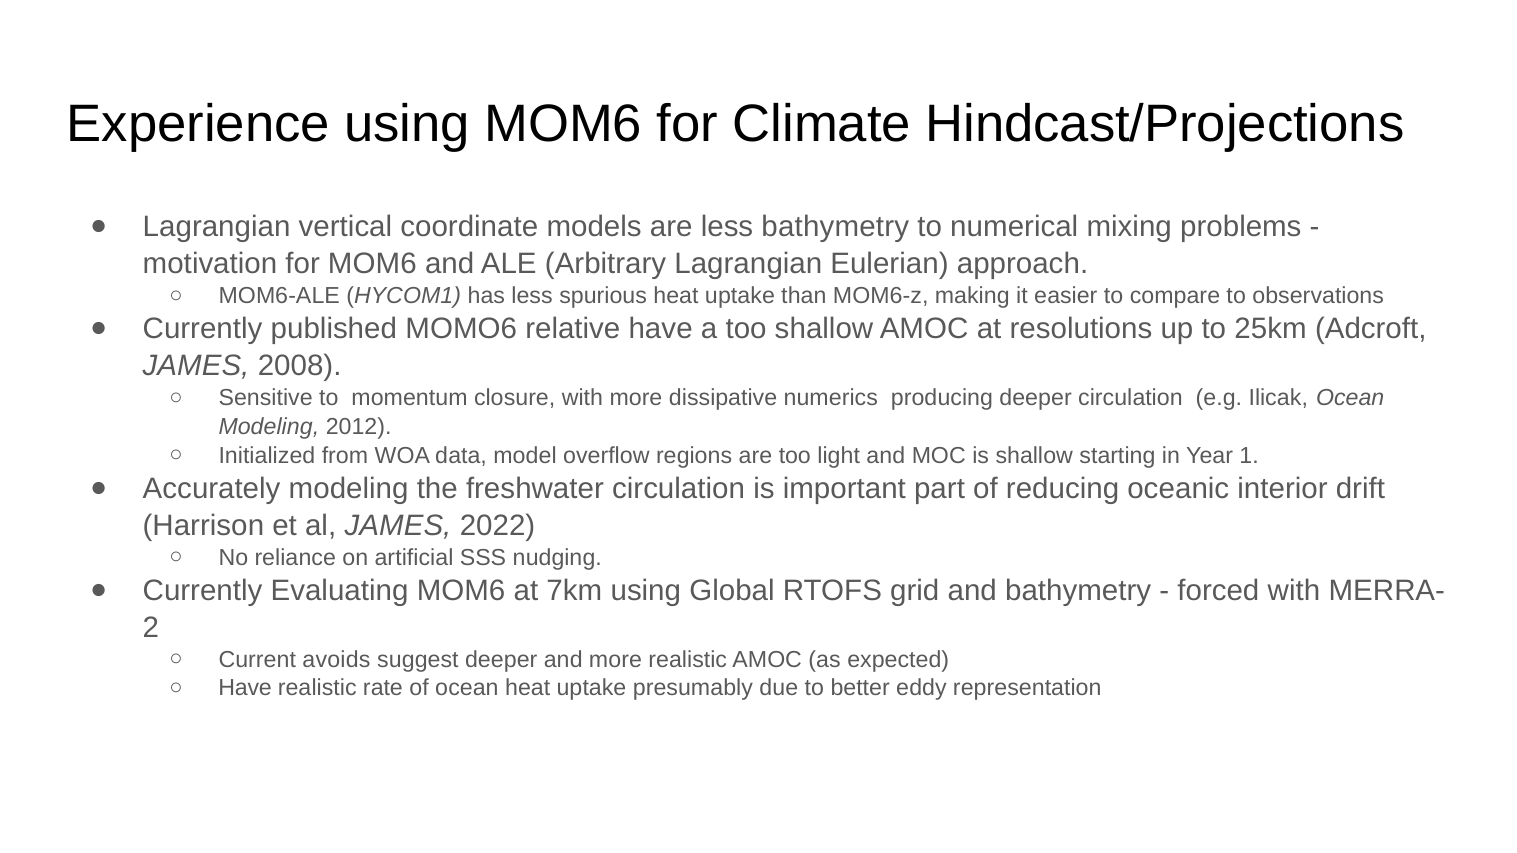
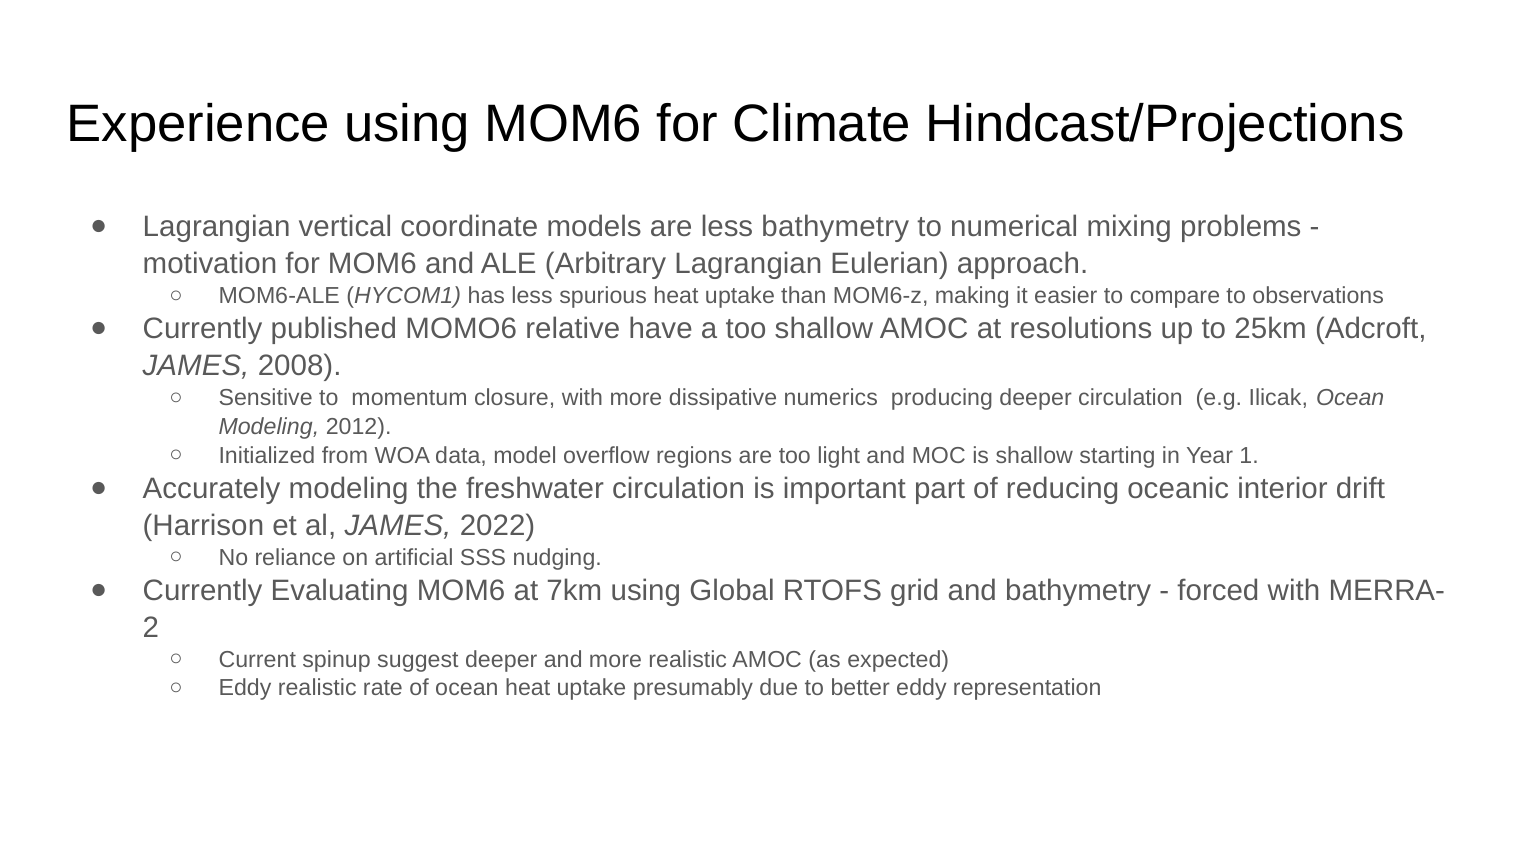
avoids: avoids -> spinup (337, 660)
Have: Have -> Eddy (245, 688)
